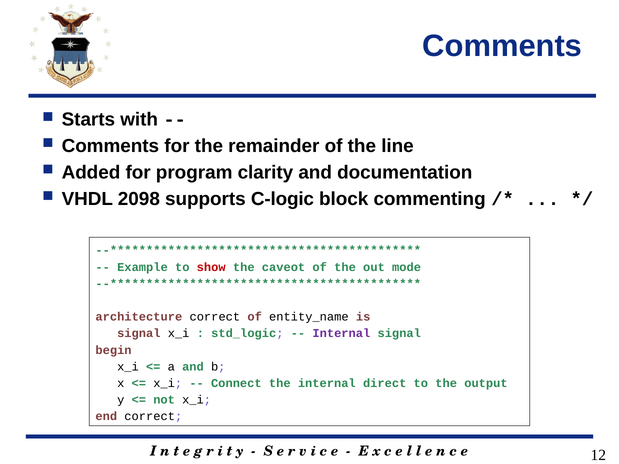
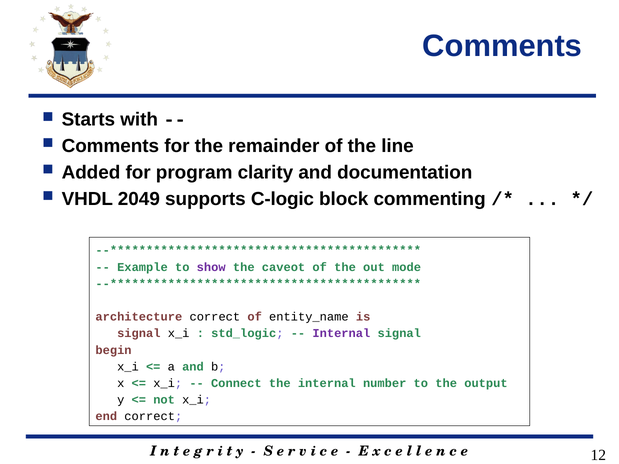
2098: 2098 -> 2049 (139, 199)
show colour: red -> purple (211, 267)
direct: direct -> number (385, 383)
